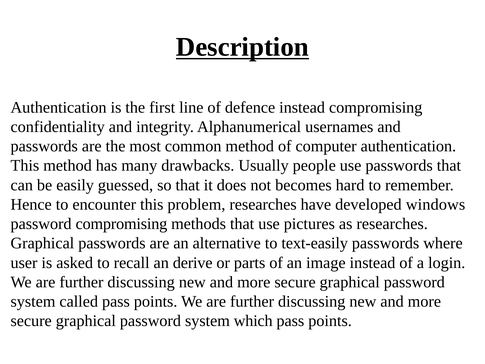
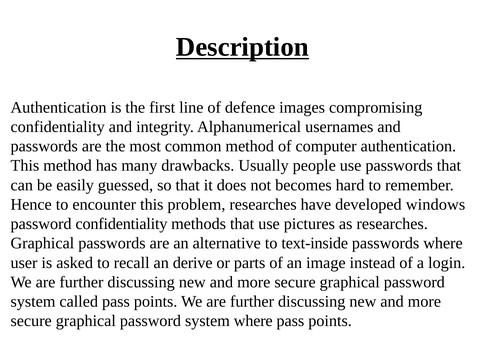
defence instead: instead -> images (302, 107)
password compromising: compromising -> confidentiality (121, 224)
text-easily: text-easily -> text-inside (315, 243)
system which: which -> where (253, 321)
